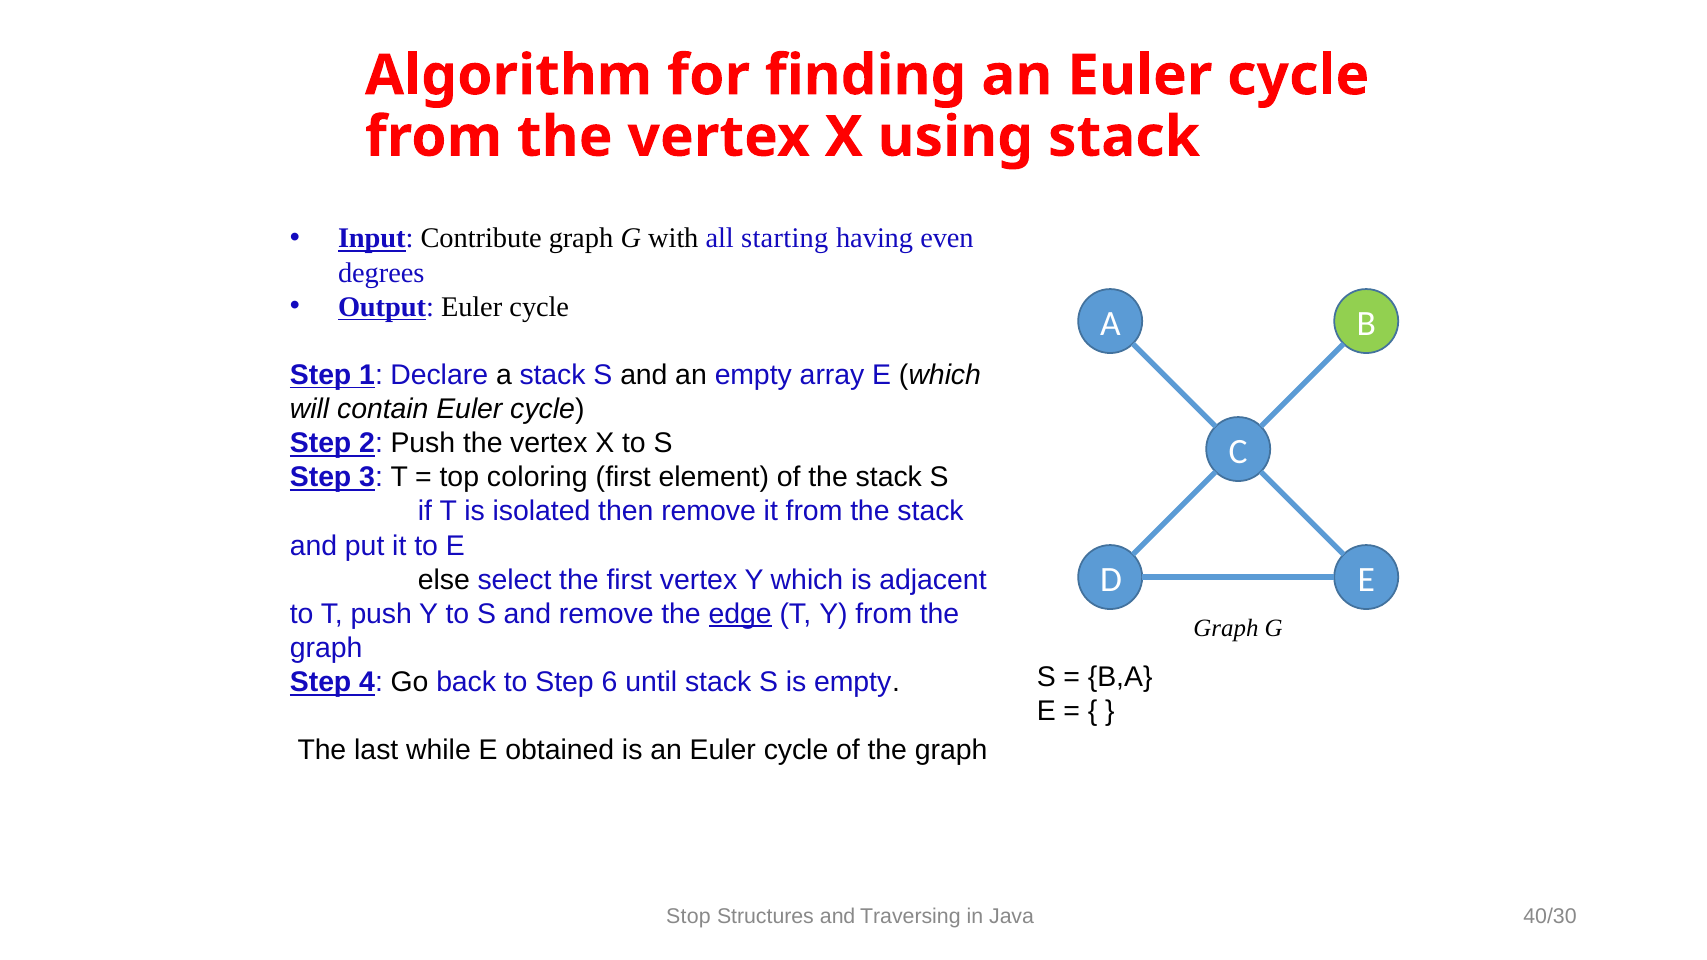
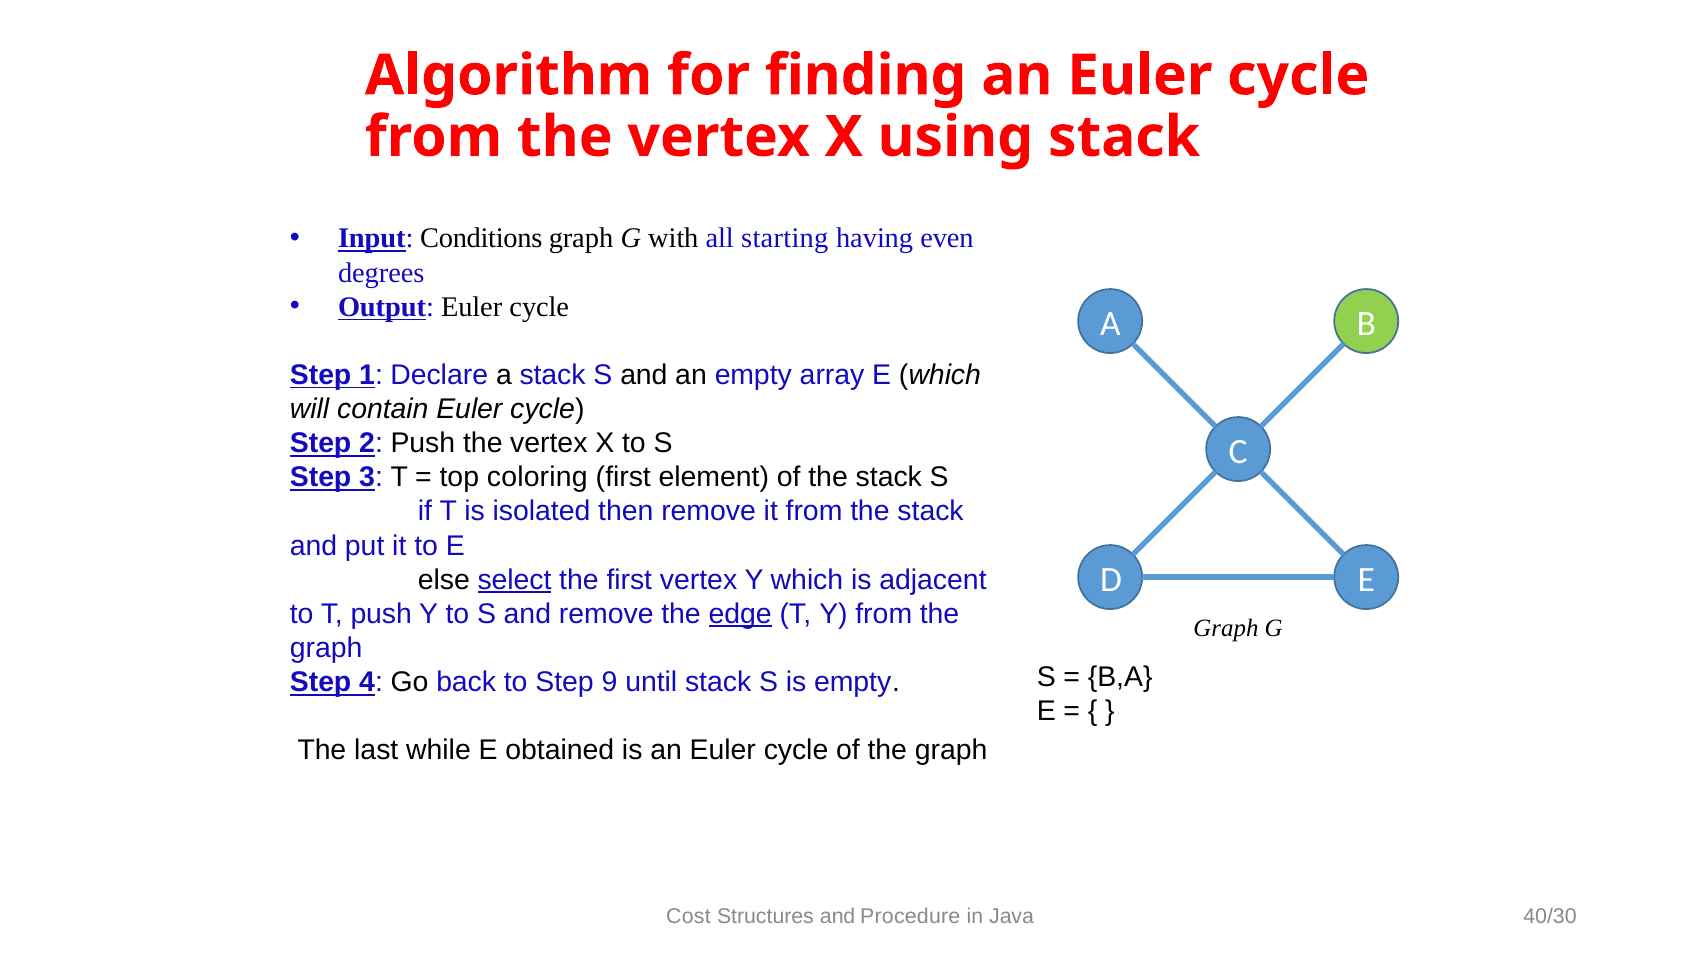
Contribute: Contribute -> Conditions (481, 239)
select underline: none -> present (514, 580)
6: 6 -> 9 (610, 682)
Stop: Stop -> Cost (688, 917)
Traversing: Traversing -> Procedure (910, 917)
